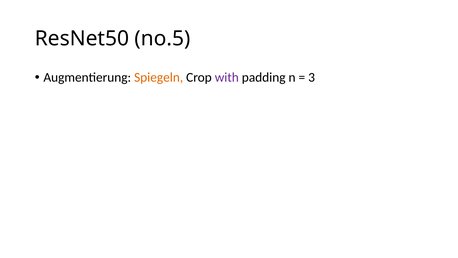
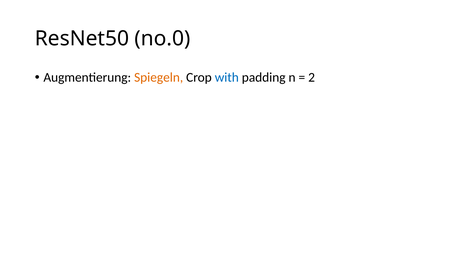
no.5: no.5 -> no.0 (163, 38)
with colour: purple -> blue (227, 77)
3: 3 -> 2 (312, 77)
